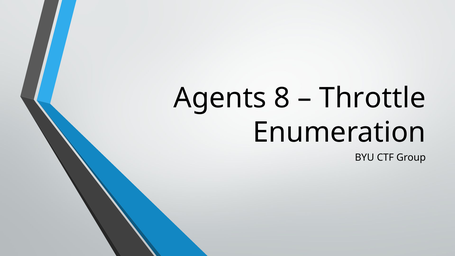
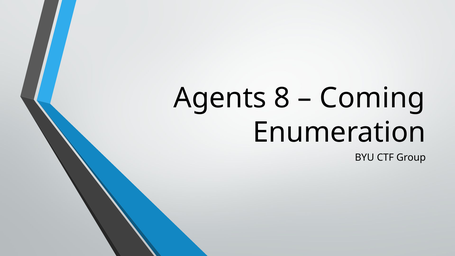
Throttle: Throttle -> Coming (372, 98)
